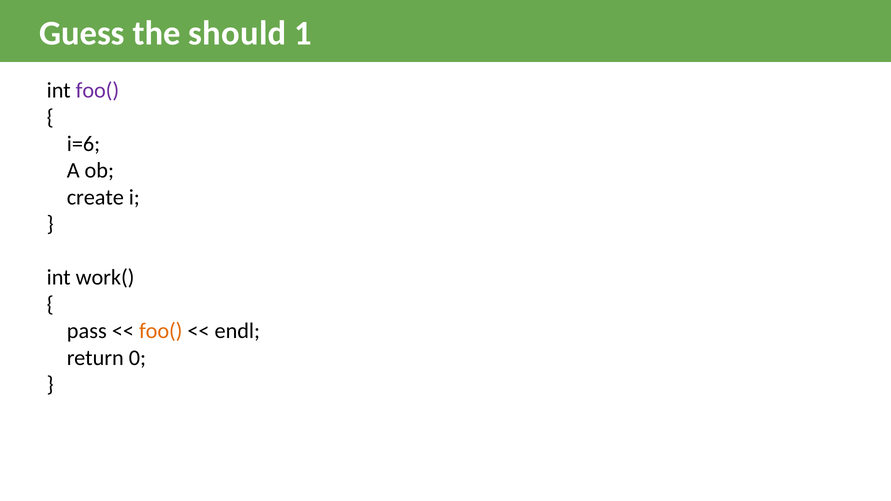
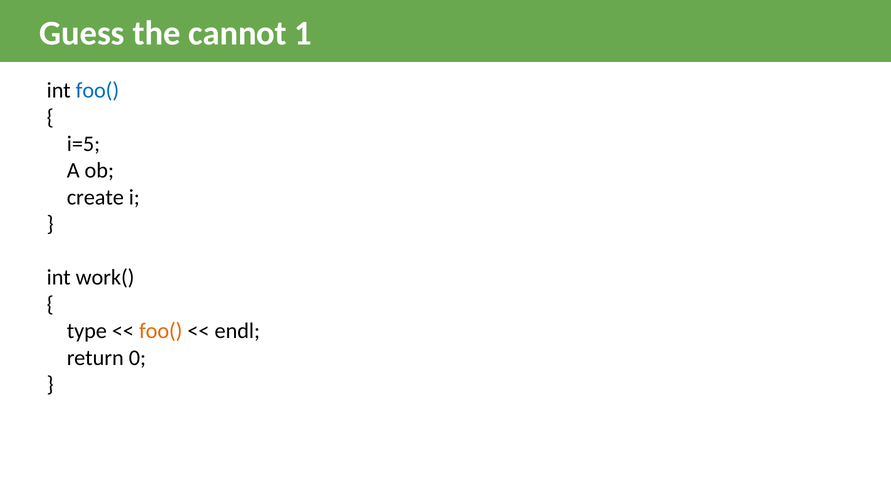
should: should -> cannot (238, 33)
foo( colour: purple -> blue (97, 91)
i=6: i=6 -> i=5 (83, 144)
pass: pass -> type (87, 331)
